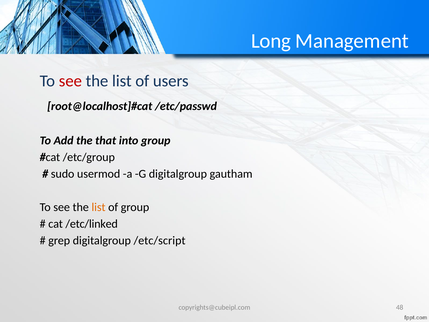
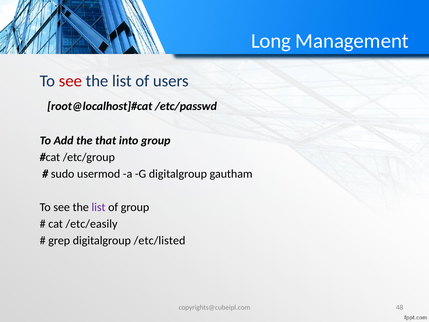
list colour: orange -> purple (99, 207)
/etc/linked: /etc/linked -> /etc/easily (92, 224)
/etc/script: /etc/script -> /etc/listed (160, 240)
